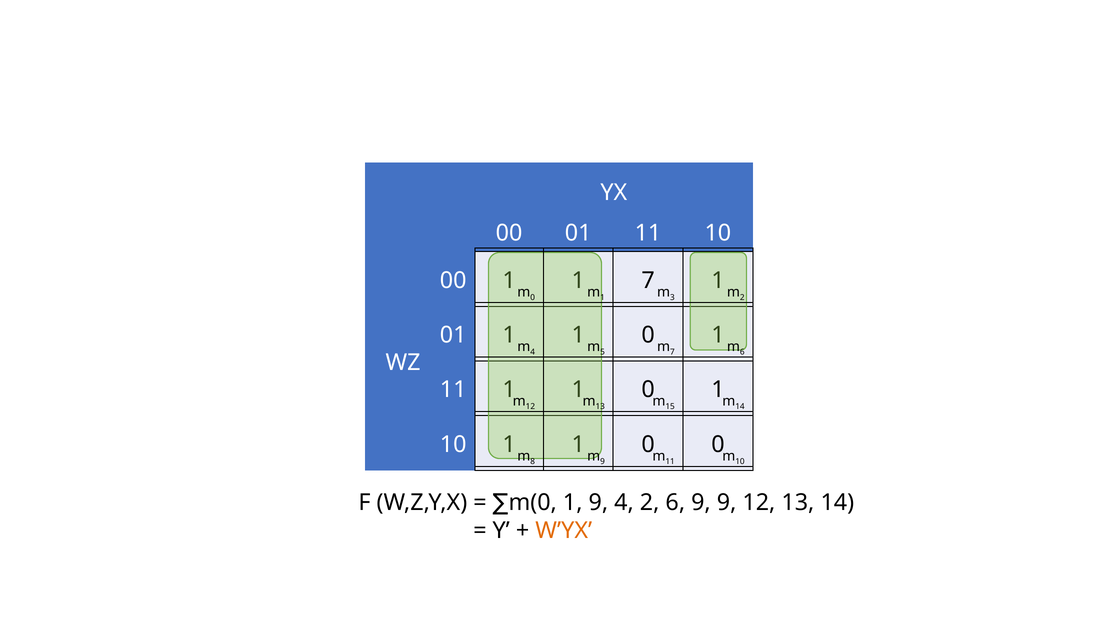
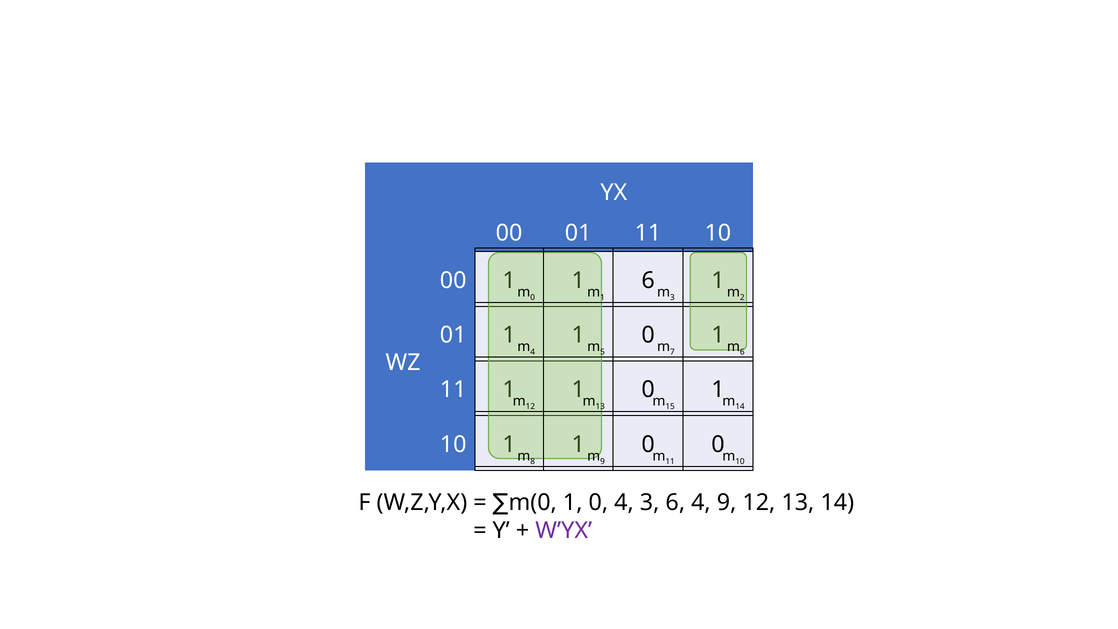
7: 7 -> 6 (648, 280)
9: 9 -> 0 (598, 502)
4 2: 2 -> 3 (650, 502)
6 9: 9 -> 4 (701, 502)
W’YX colour: orange -> purple (564, 530)
